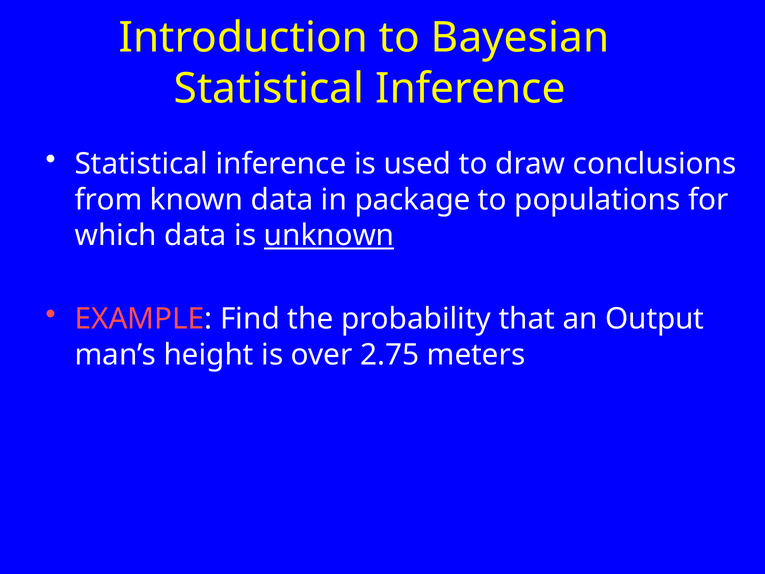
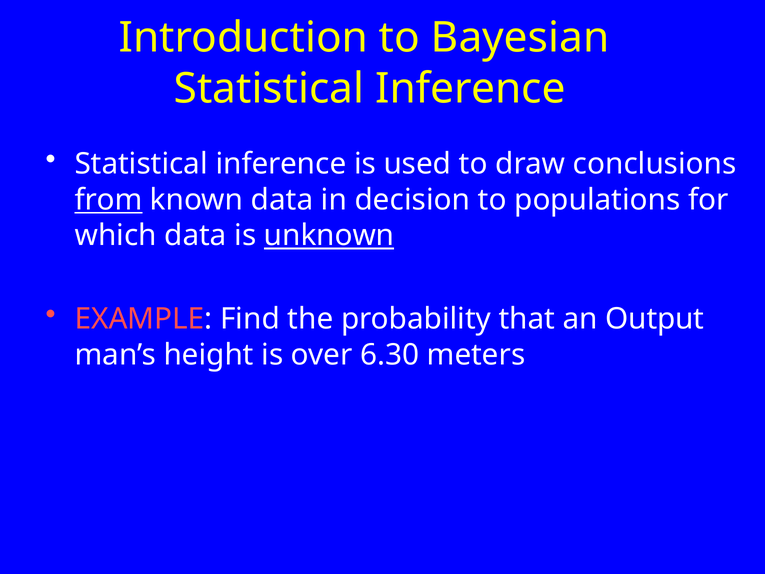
from underline: none -> present (109, 200)
package: package -> decision (412, 200)
2.75: 2.75 -> 6.30 (390, 355)
